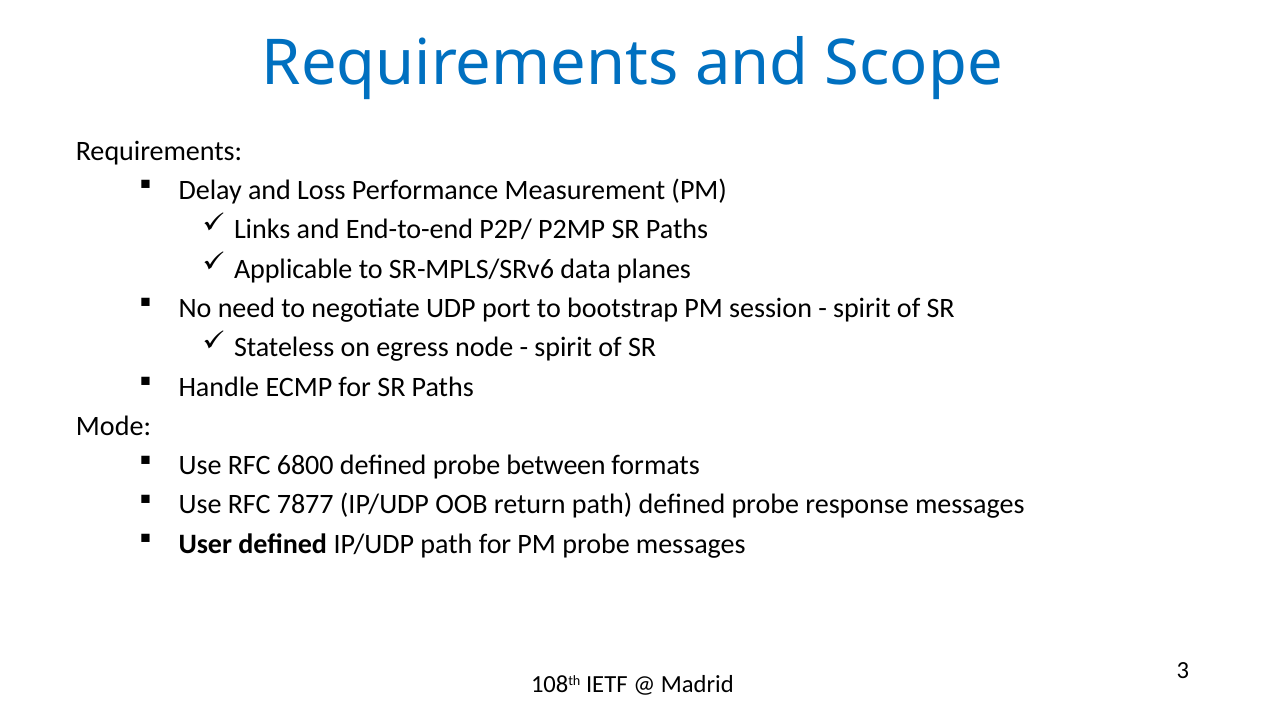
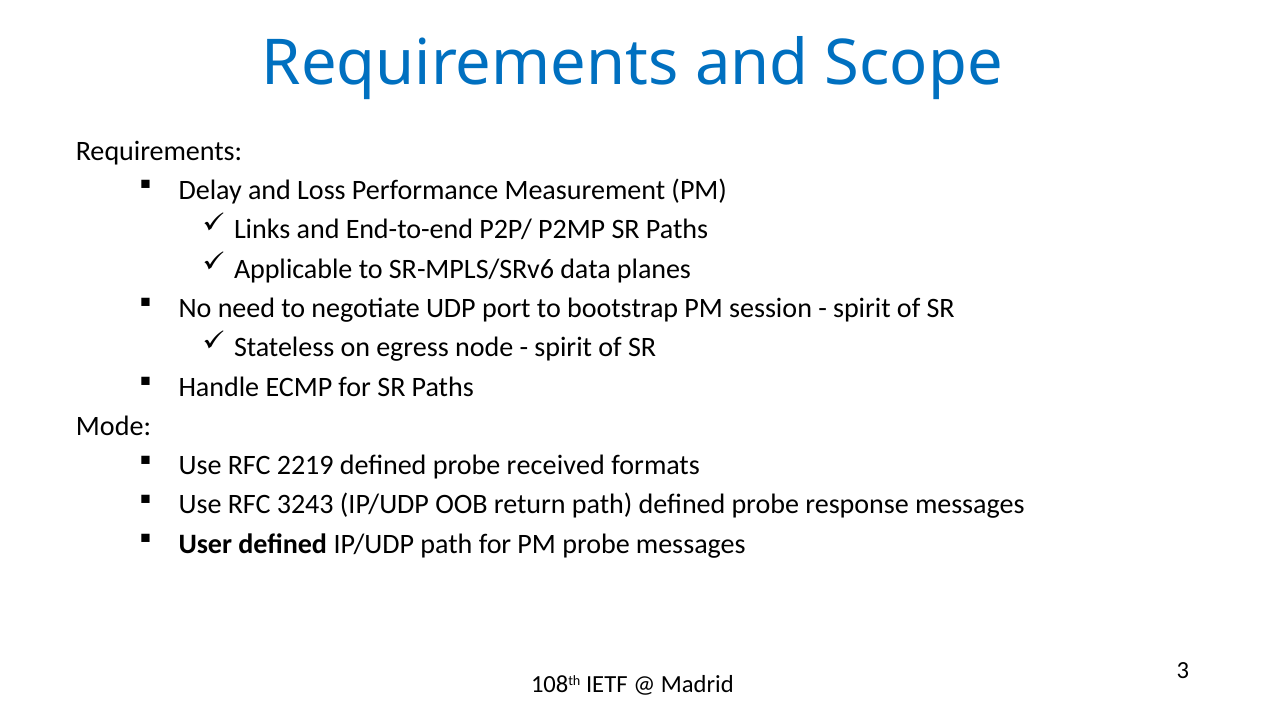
6800: 6800 -> 2219 (305, 466)
between: between -> received (556, 466)
7877: 7877 -> 3243 (305, 505)
